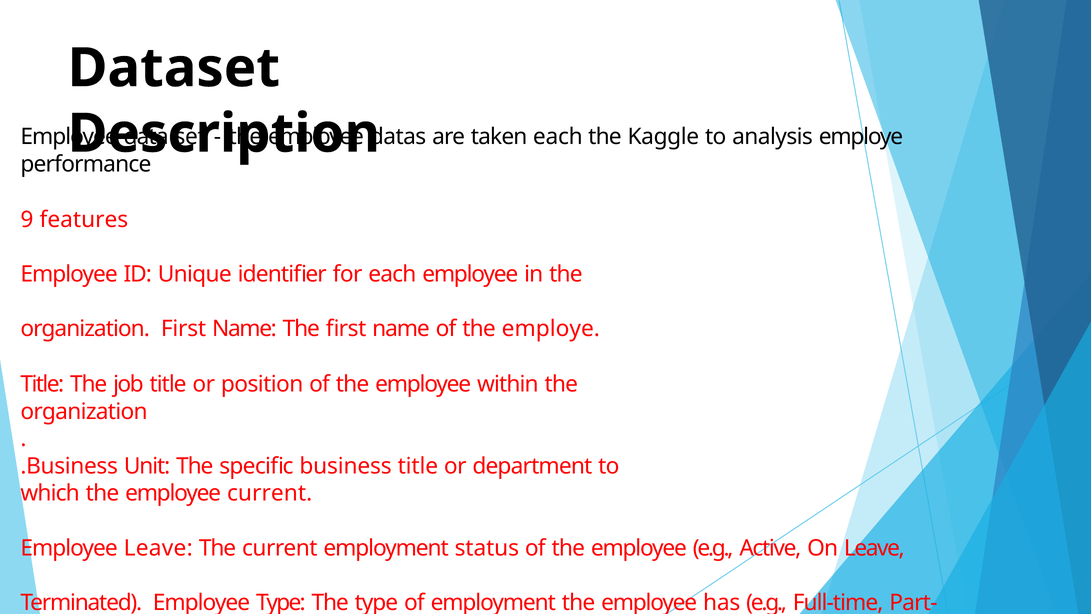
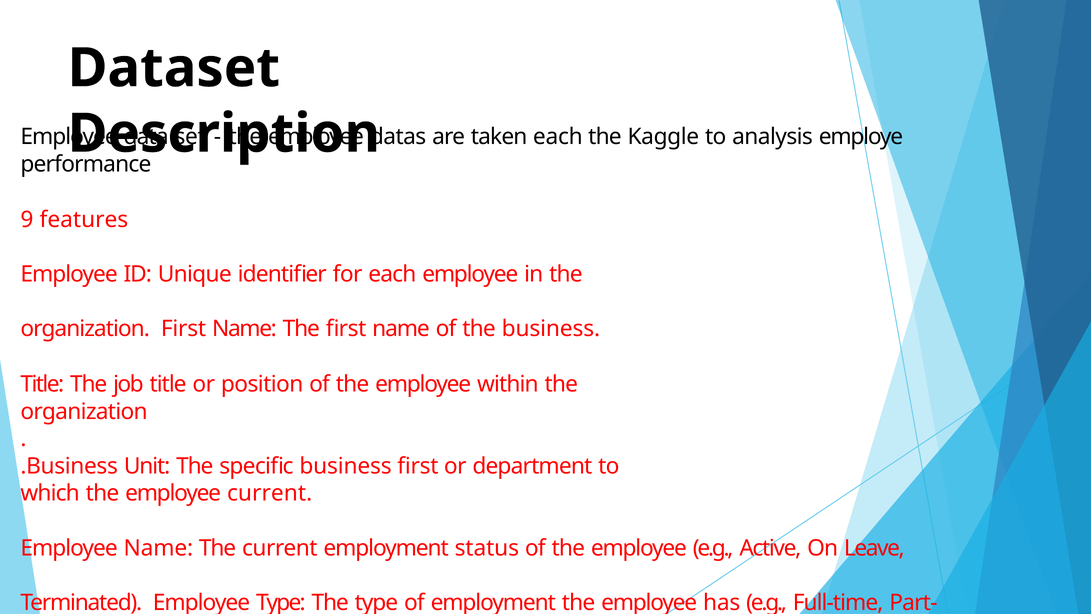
the employe: employe -> business (551, 329)
business title: title -> first (418, 466)
Employee Leave: Leave -> Name (158, 548)
